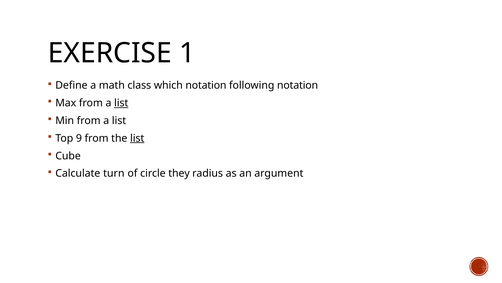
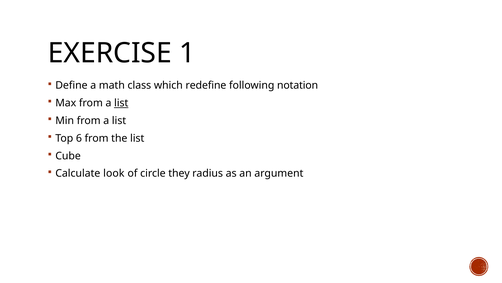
which notation: notation -> redefine (206, 85)
9: 9 -> 6 (79, 138)
list underline: present -> none (137, 138)
turn: turn -> look (114, 173)
